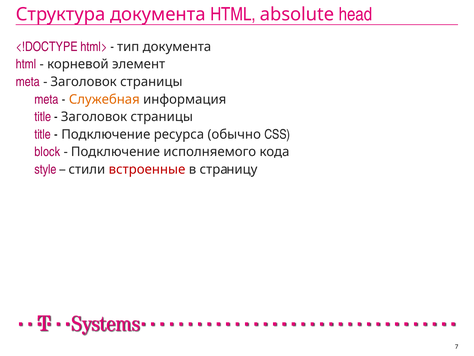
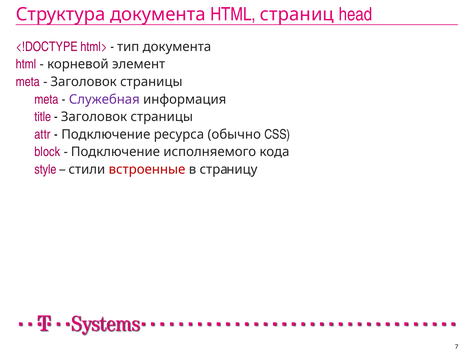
absolute: absolute -> страниц (297, 14)
Служебная colour: orange -> purple (104, 99)
title: title -> attr (42, 134)
